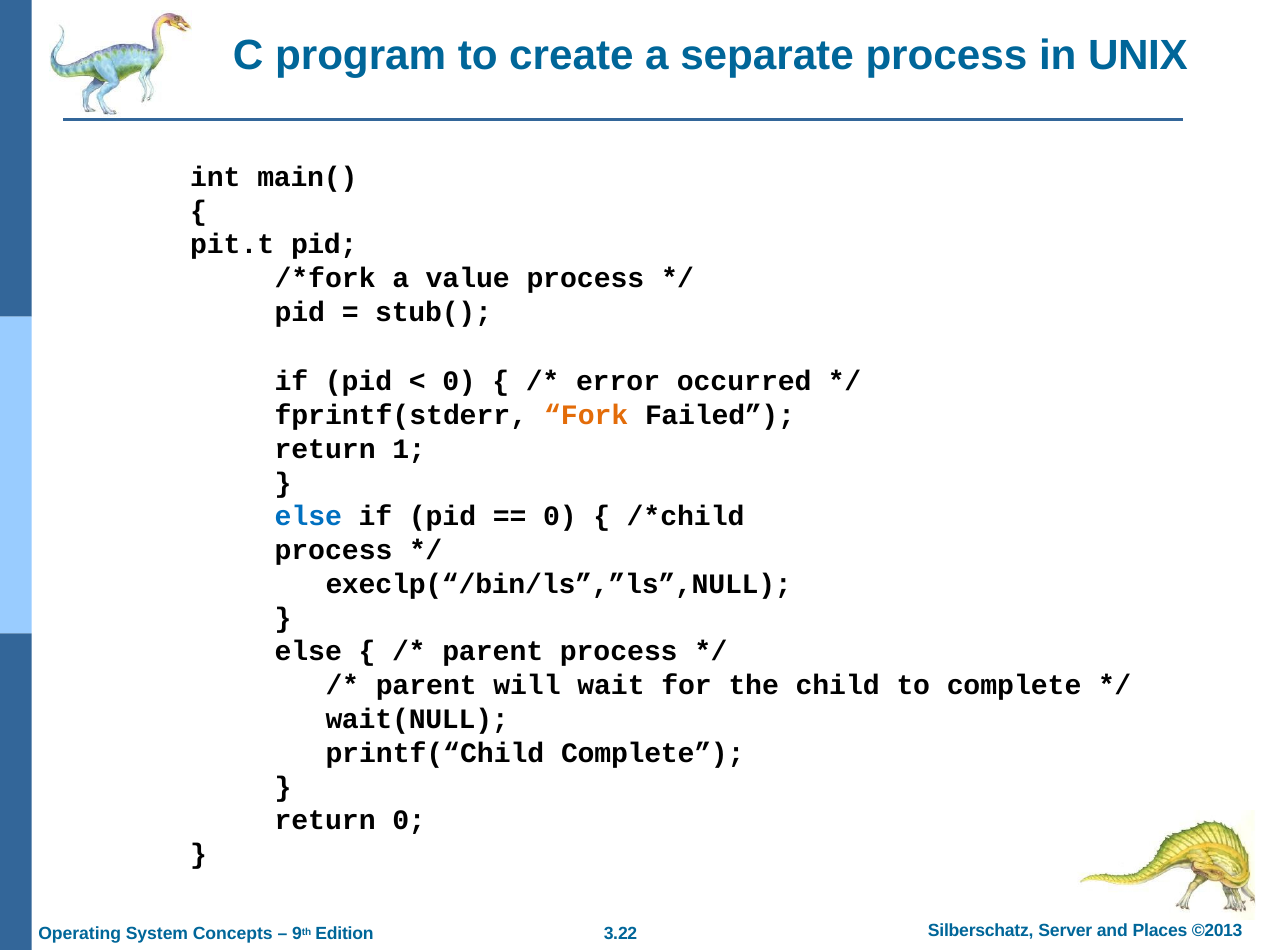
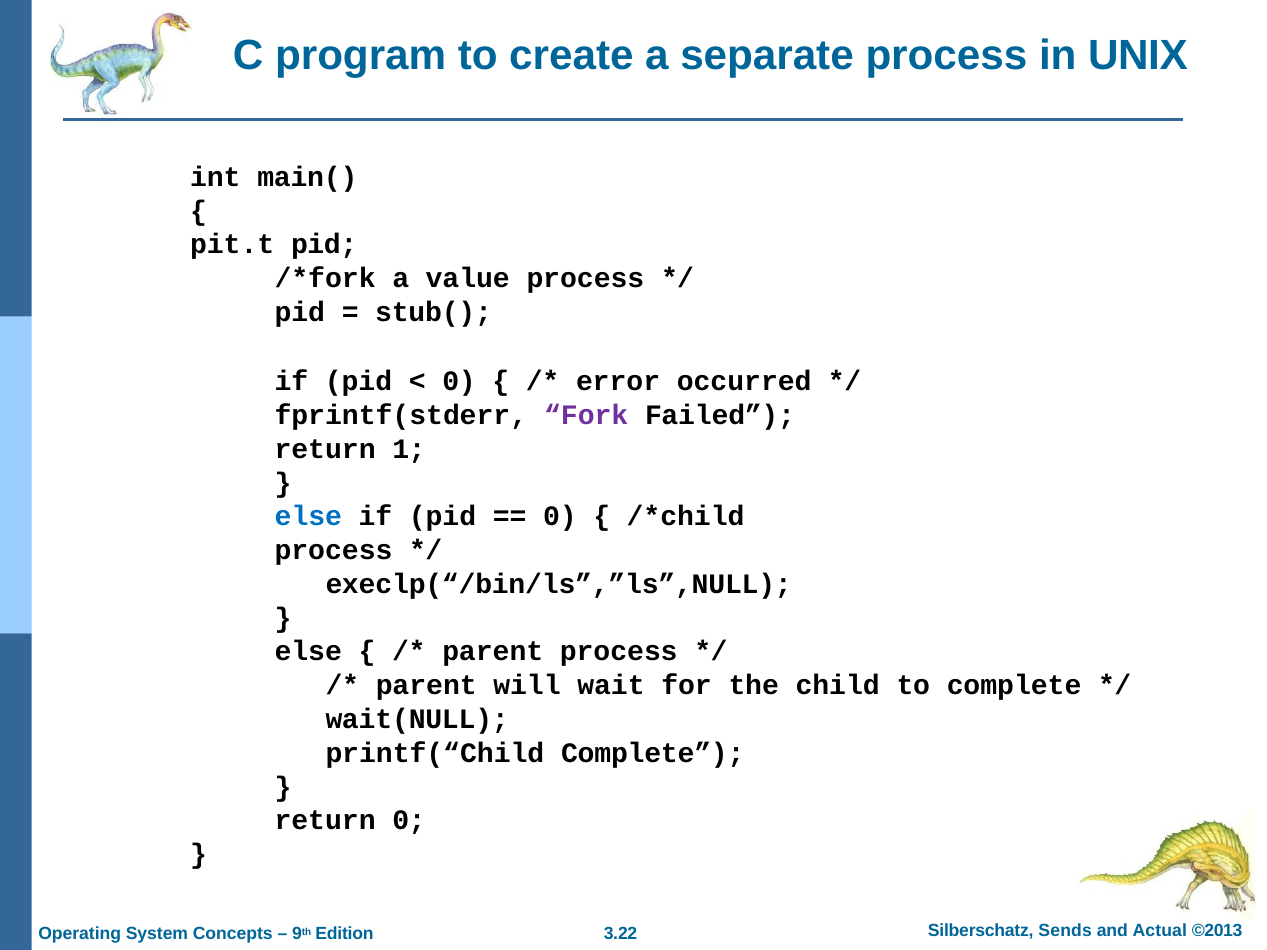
Fork colour: orange -> purple (586, 415)
Server: Server -> Sends (1065, 931)
Places: Places -> Actual (1160, 931)
